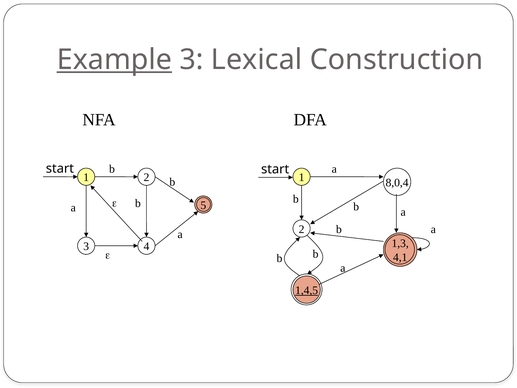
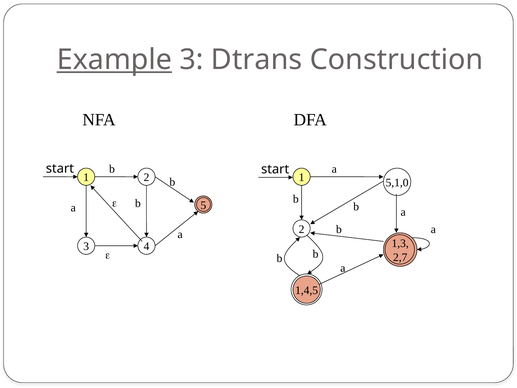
Lexical: Lexical -> Dtrans (257, 60)
8,0,4: 8,0,4 -> 5,1,0 (397, 182)
4,1: 4,1 -> 2,7 (400, 257)
1,4,5 underline: present -> none (307, 290)
